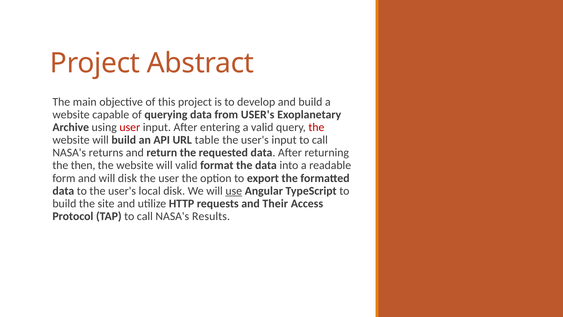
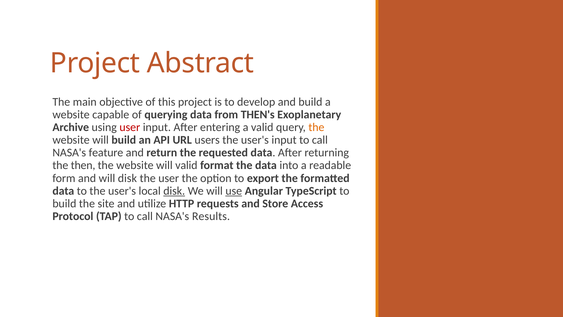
from USER's: USER's -> THEN's (258, 115)
the colour: red -> orange (316, 127)
table: table -> users (207, 140)
returns: returns -> feature (106, 153)
disk underline: none -> present (174, 191)
Their: Their -> Store (275, 203)
